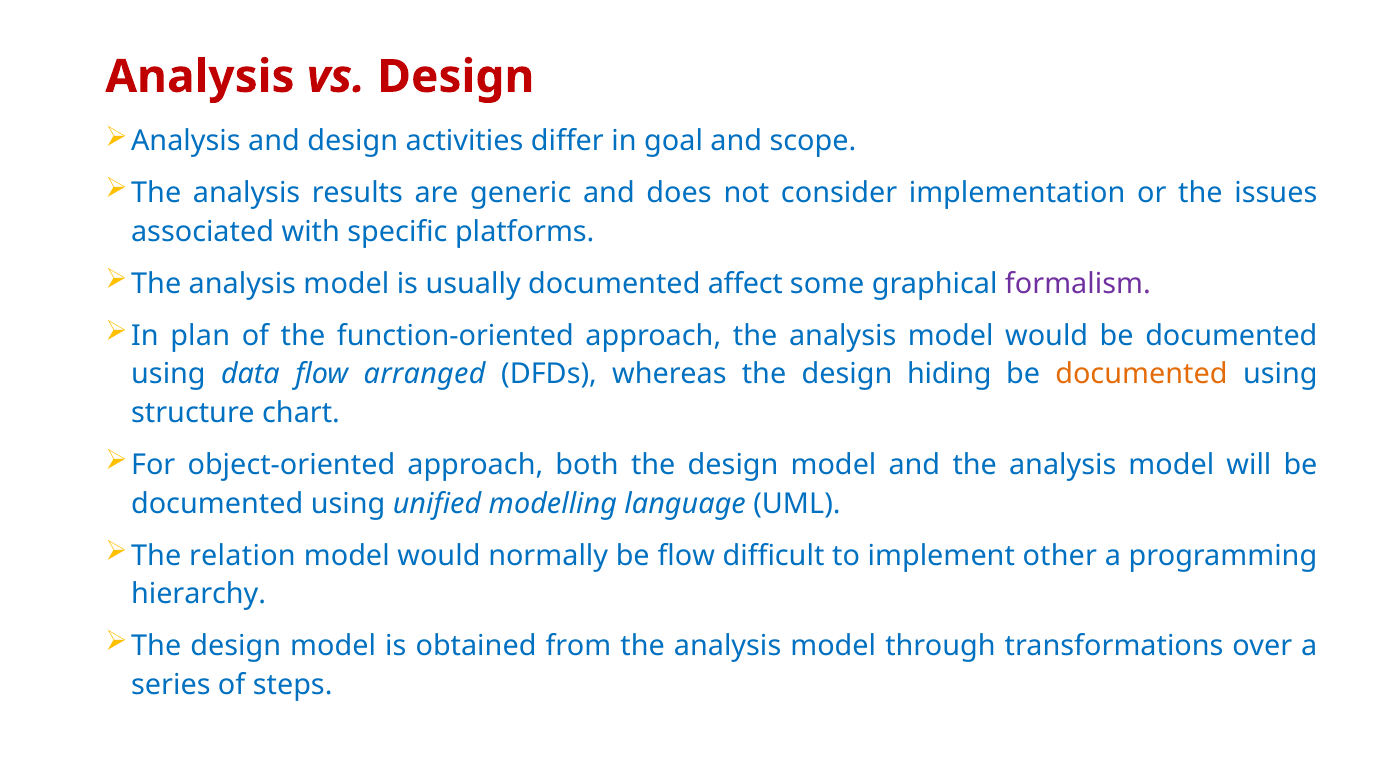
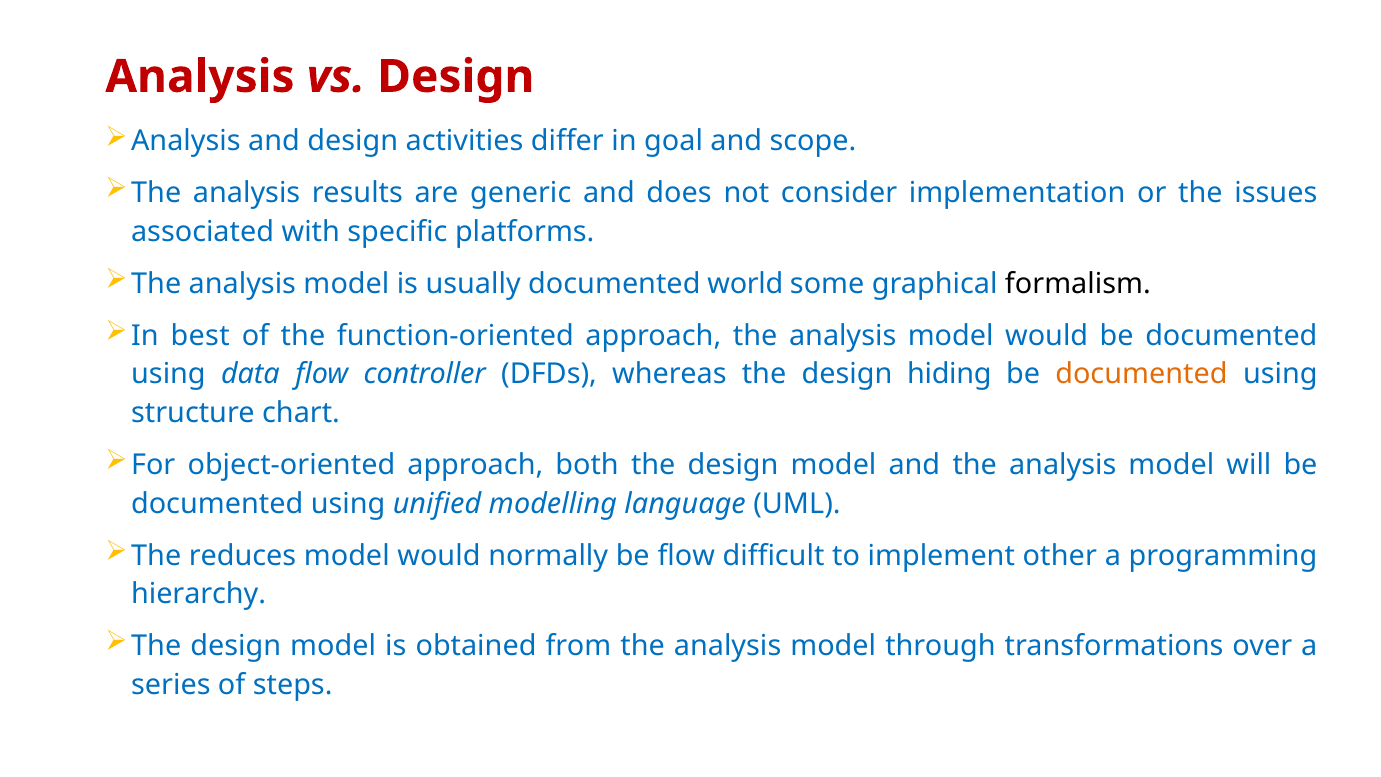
affect: affect -> world (745, 284)
formalism colour: purple -> black (1078, 284)
plan: plan -> best (200, 336)
arranged: arranged -> controller (425, 374)
relation: relation -> reduces (243, 555)
